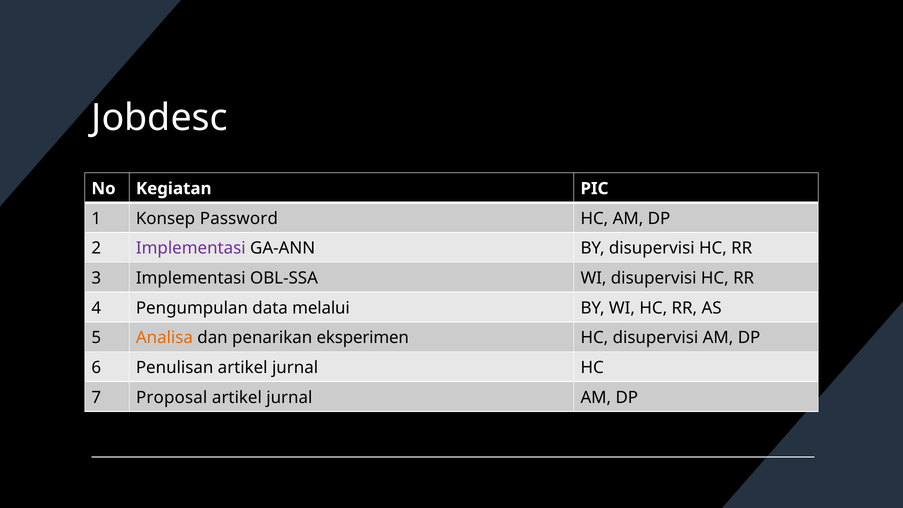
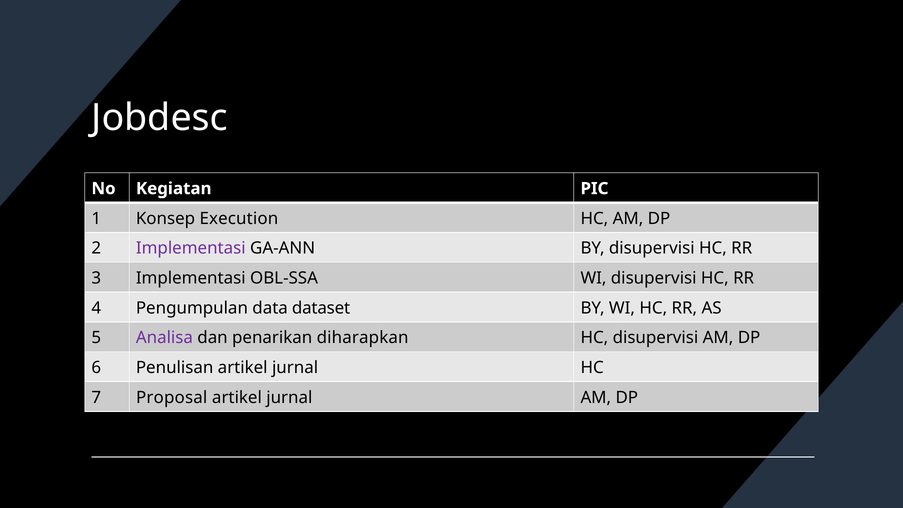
Password: Password -> Execution (239, 218)
melalui: melalui -> dataset (321, 308)
Analisa colour: orange -> purple (164, 338)
eksperimen: eksperimen -> diharapkan (363, 338)
